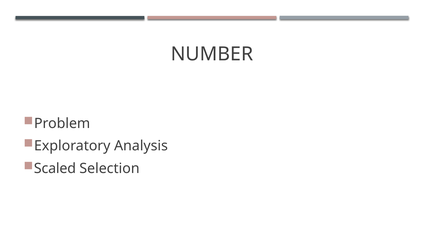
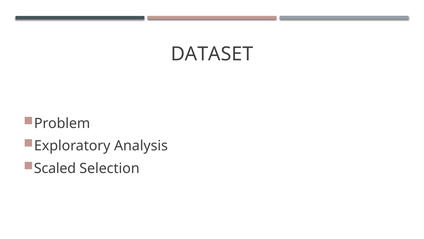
NUMBER: NUMBER -> DATASET (212, 54)
